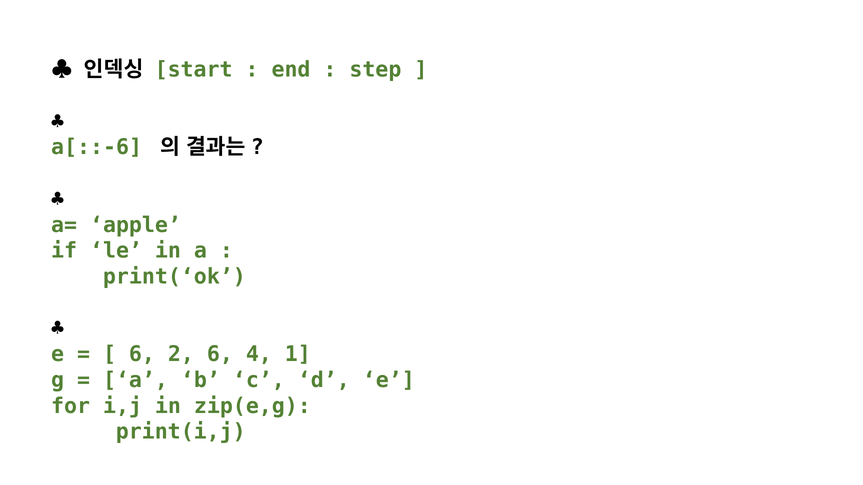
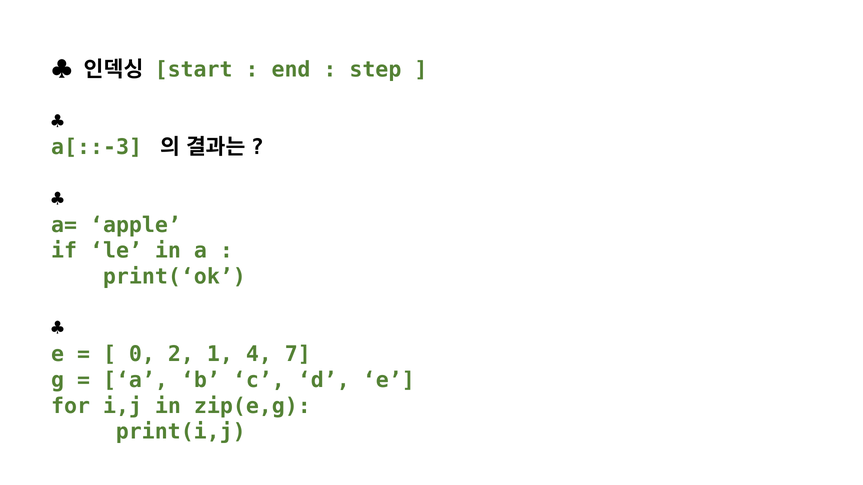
a[::-6: a[::-6 -> a[::-3 (97, 147)
6: 6 -> 0 (142, 355)
2 6: 6 -> 1 (220, 355)
1: 1 -> 7 (298, 355)
